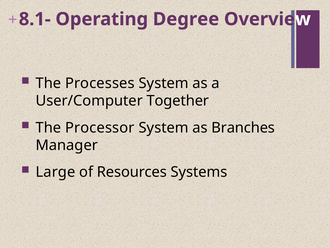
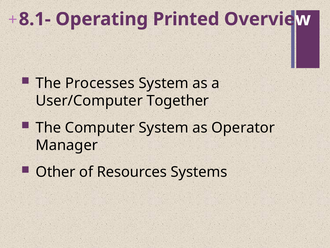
Degree: Degree -> Printed (186, 19)
Processor: Processor -> Computer (100, 127)
Branches: Branches -> Operator (243, 127)
Large: Large -> Other (56, 172)
